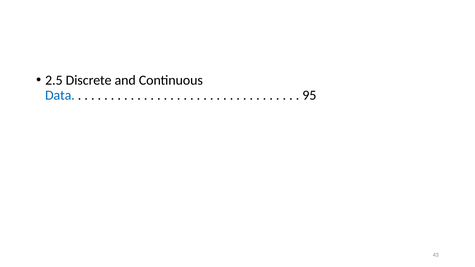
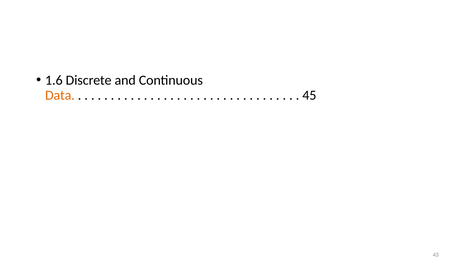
2.5: 2.5 -> 1.6 (54, 80)
Data colour: blue -> orange (60, 95)
95: 95 -> 45 (309, 95)
